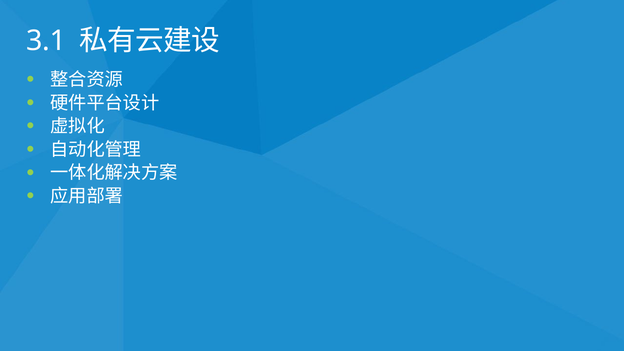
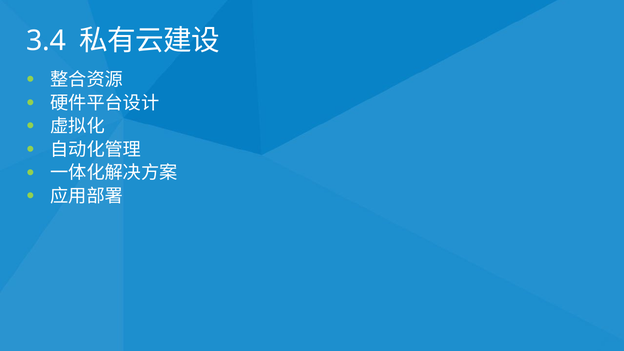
3.1: 3.1 -> 3.4 (46, 41)
